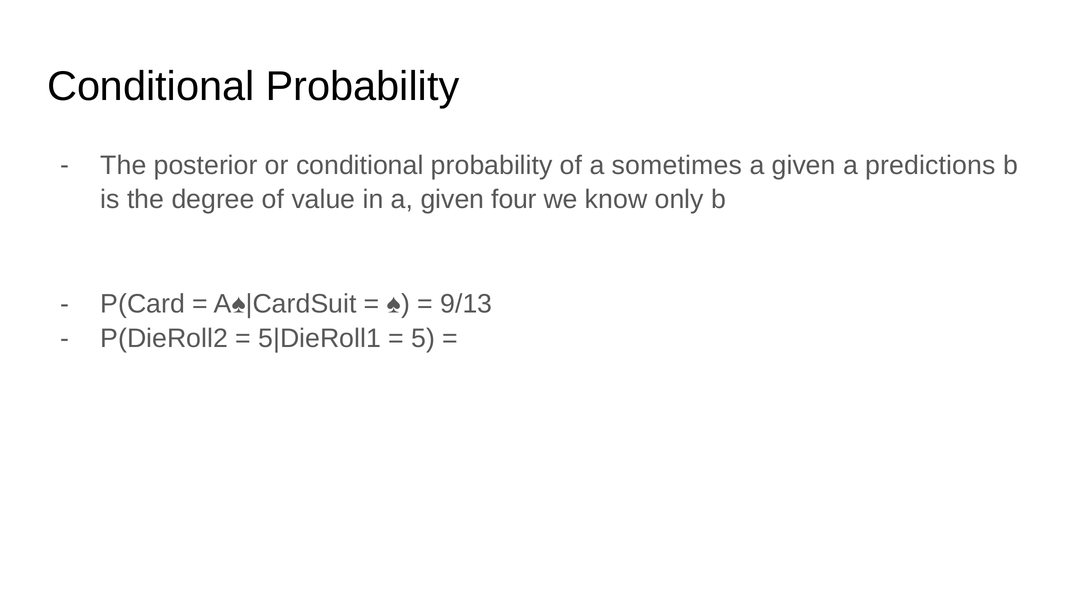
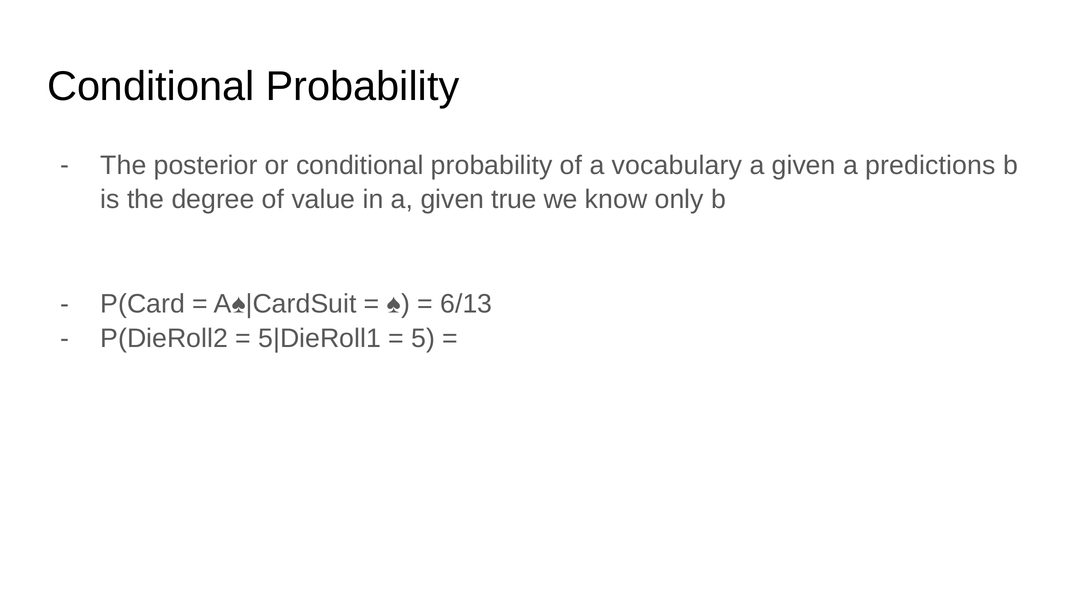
sometimes: sometimes -> vocabulary (677, 165)
four: four -> true (514, 199)
9/13: 9/13 -> 6/13 (466, 304)
